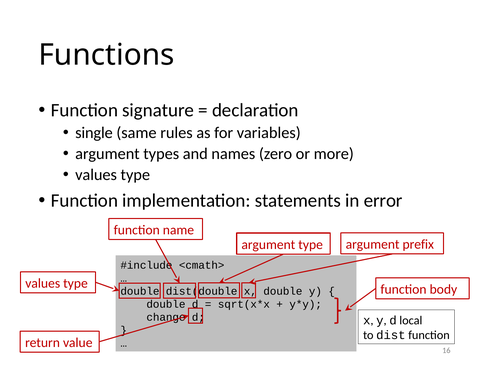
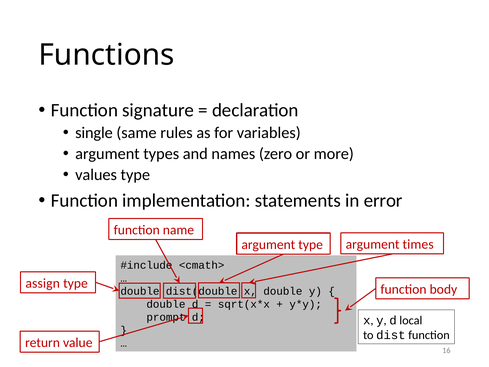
prefix: prefix -> times (418, 244)
values: values -> assign (43, 283)
change: change -> prompt (166, 317)
